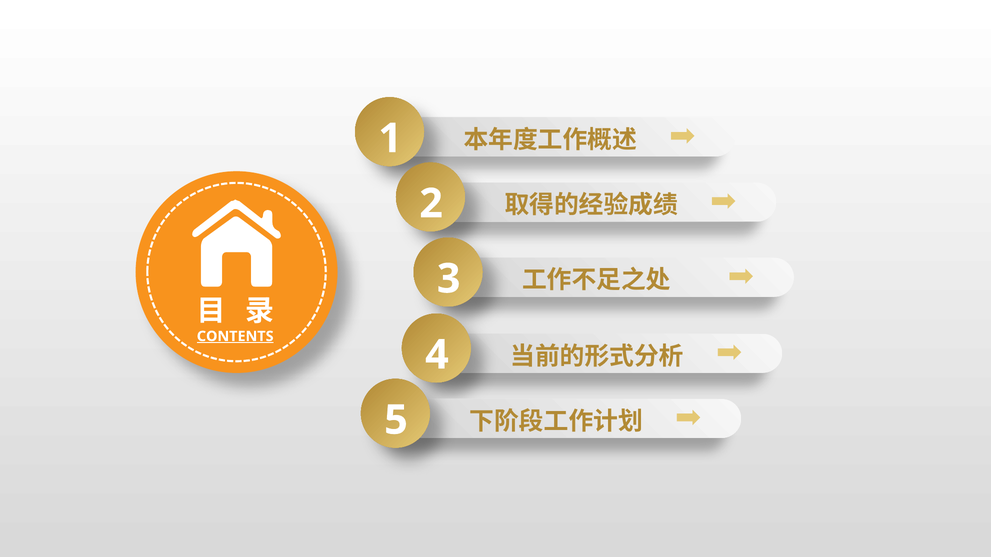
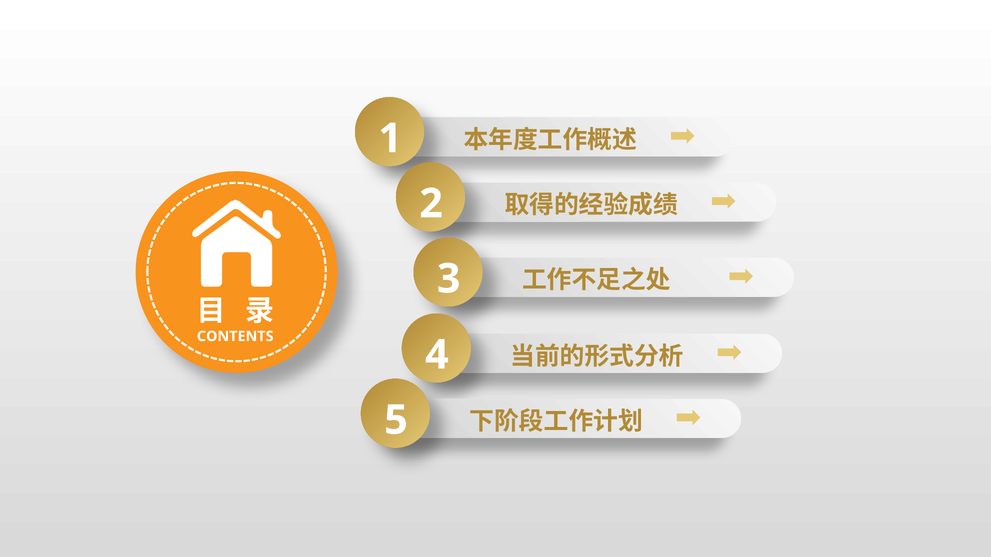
CONTENTS underline: present -> none (235, 337)
